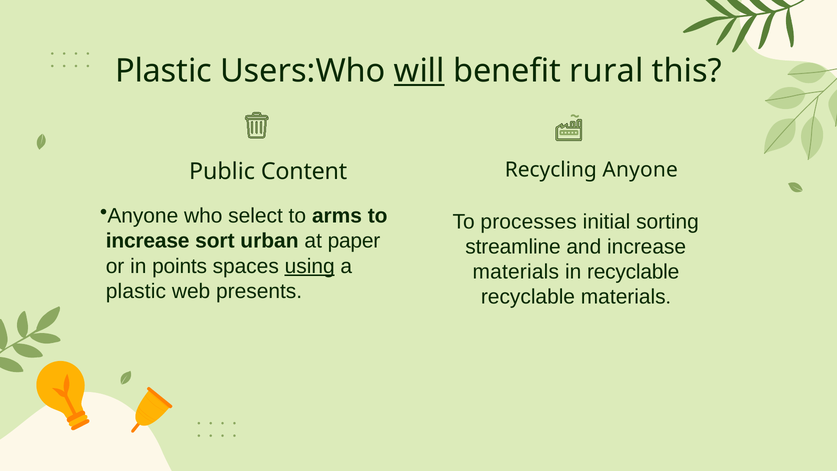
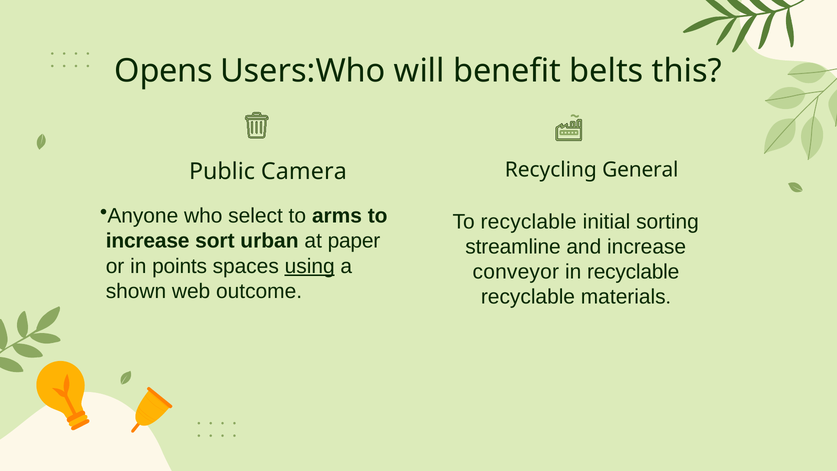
Plastic: Plastic -> Opens (164, 71)
will underline: present -> none (419, 71)
rural: rural -> belts (607, 71)
Recycling Anyone: Anyone -> General (640, 170)
Content: Content -> Camera (304, 171)
To processes: processes -> recyclable (529, 222)
materials: materials -> conveyor (516, 272)
plastic: plastic -> shown (136, 291)
presents: presents -> outcome (259, 291)
